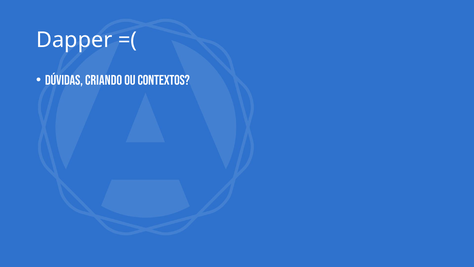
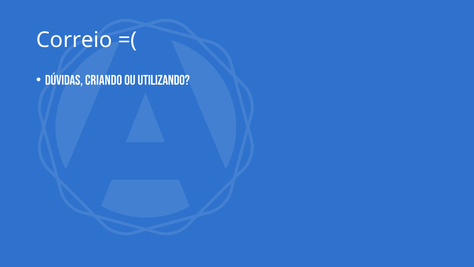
Dapper: Dapper -> Correio (74, 40)
Contextos: Contextos -> Utilizando (164, 80)
